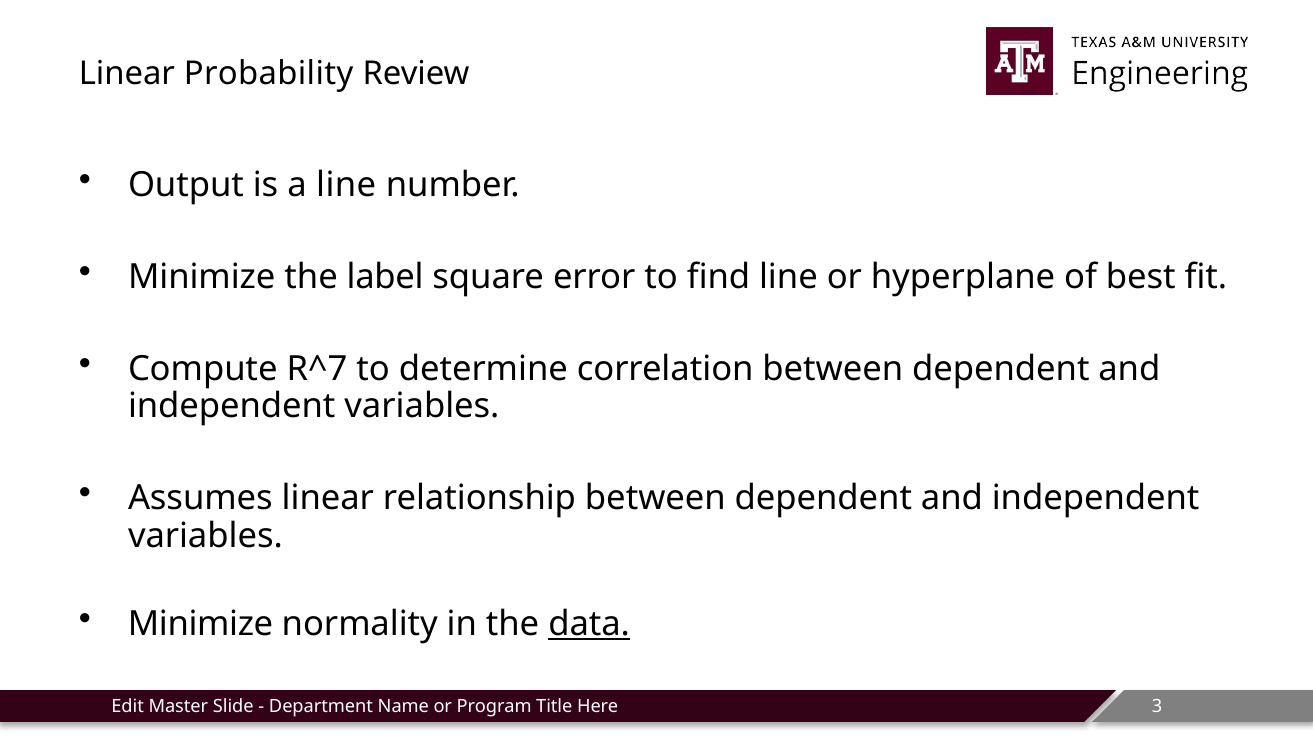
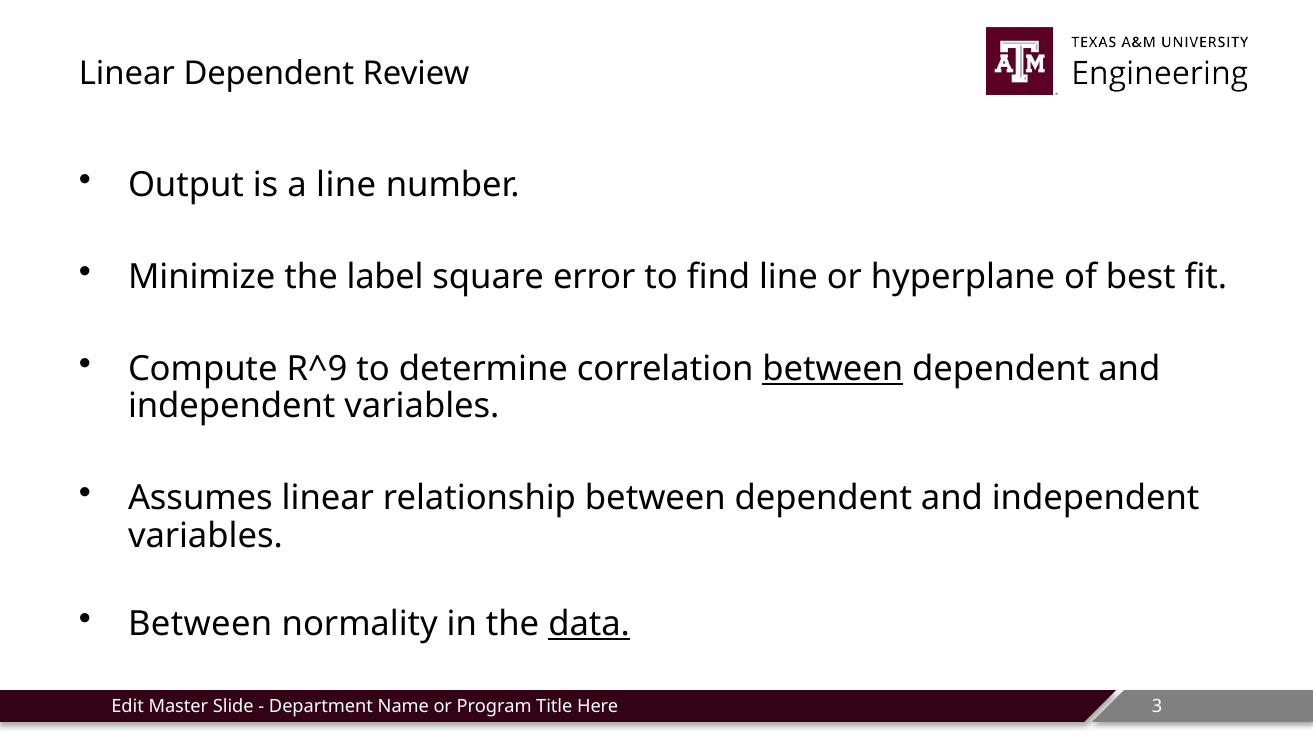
Linear Probability: Probability -> Dependent (269, 73)
R^7: R^7 -> R^9 (317, 369)
between underline: none -> present (833, 369)
Minimize: Minimize -> Between (200, 624)
